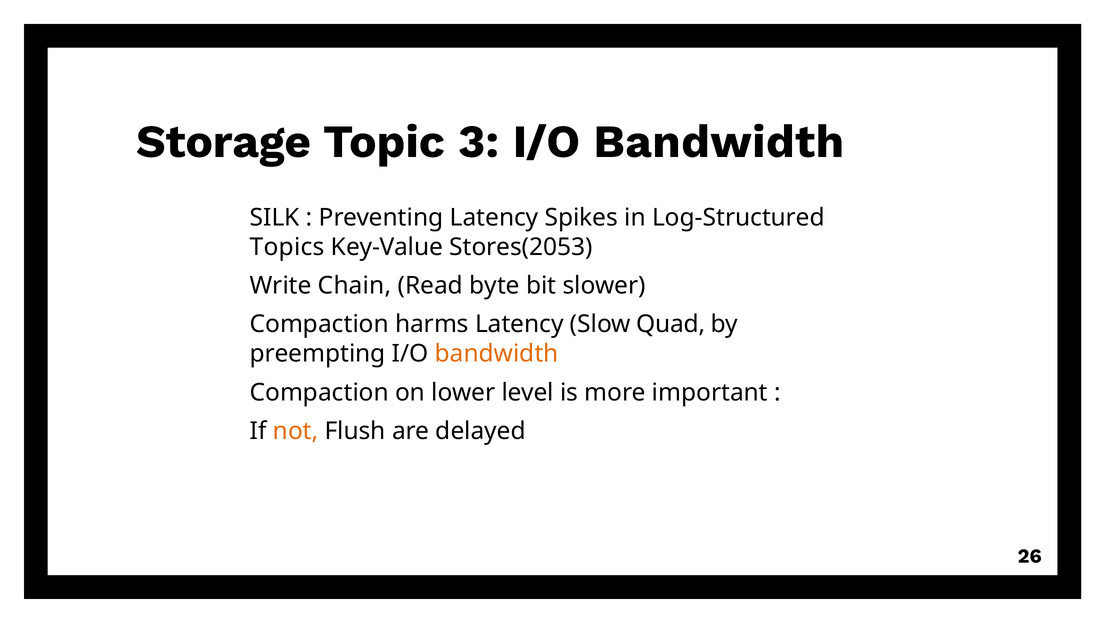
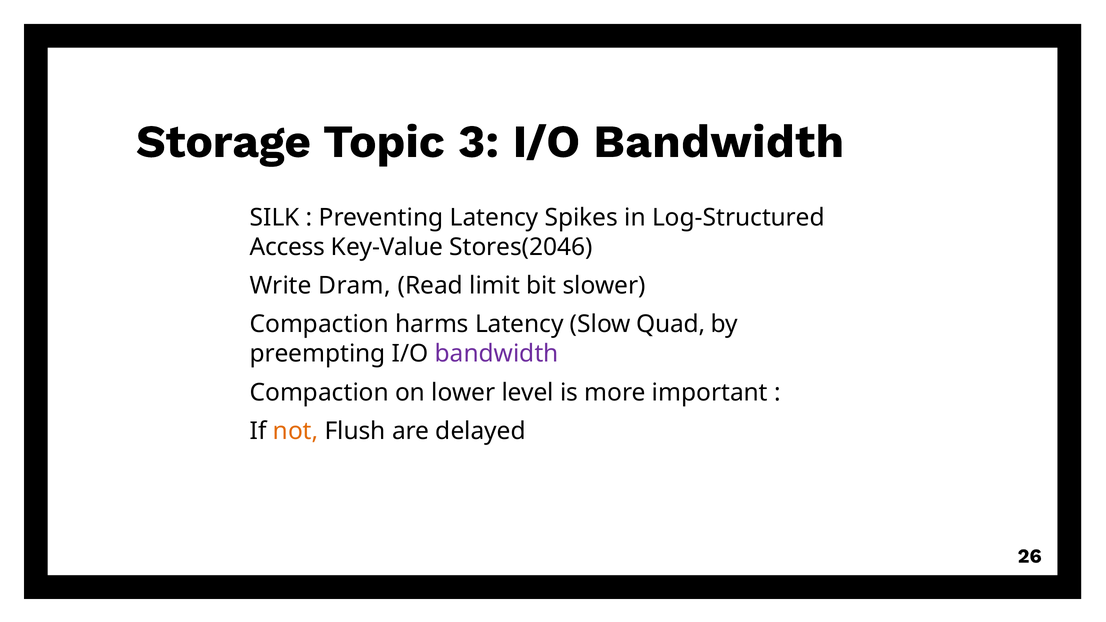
Topics: Topics -> Access (287, 247)
Stores(2053: Stores(2053 -> Stores(2046 (521, 247)
Chain: Chain -> Dram (355, 286)
byte: byte -> limit (495, 286)
bandwidth colour: orange -> purple (497, 354)
